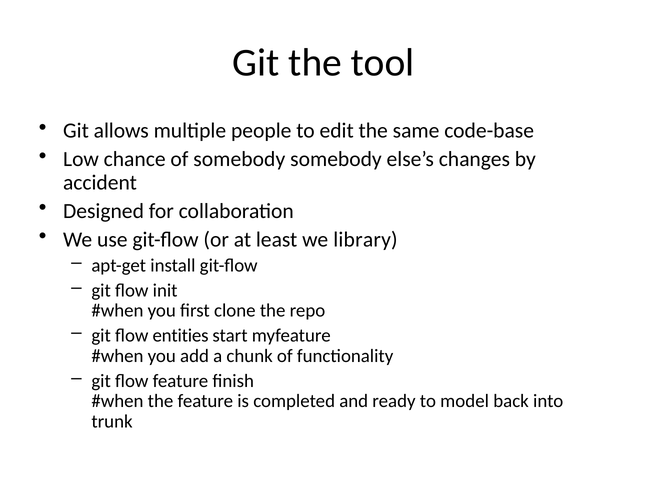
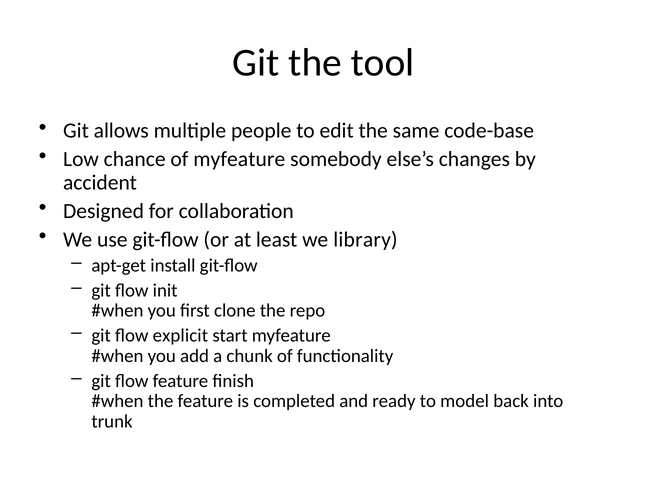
of somebody: somebody -> myfeature (239, 159)
entities: entities -> explicit (180, 336)
